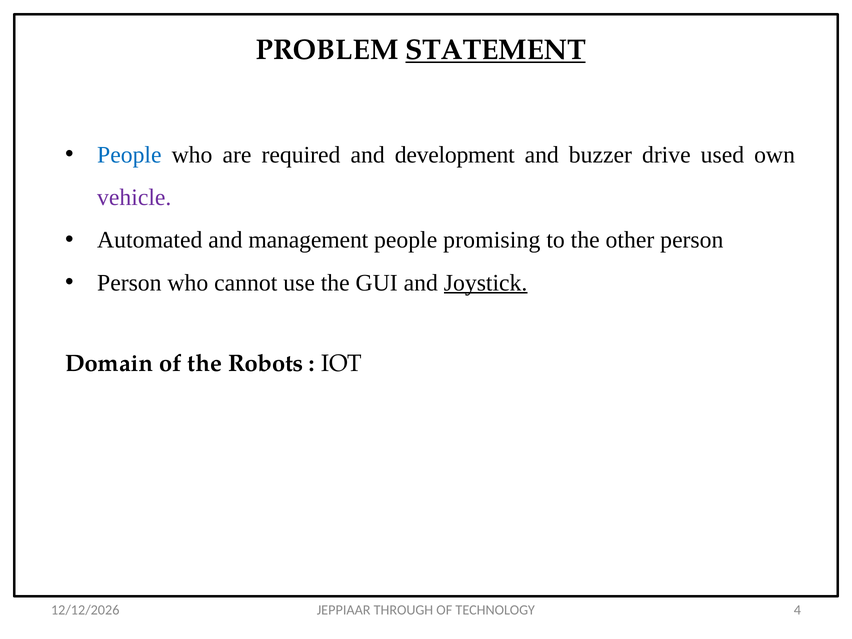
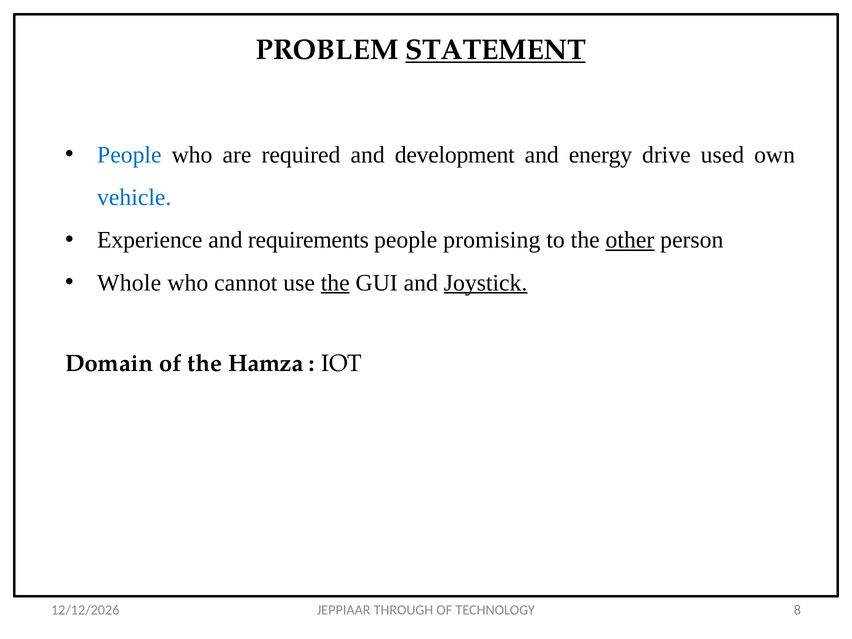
buzzer: buzzer -> energy (600, 155)
vehicle colour: purple -> blue (134, 198)
Automated: Automated -> Experience (150, 240)
management: management -> requirements (308, 240)
other underline: none -> present (630, 240)
Person: Person -> Whole (129, 283)
the underline: none -> present (335, 283)
Robots: Robots -> Hamza (266, 364)
4: 4 -> 8 (797, 610)
